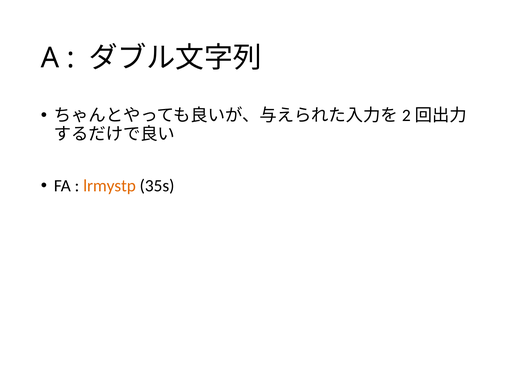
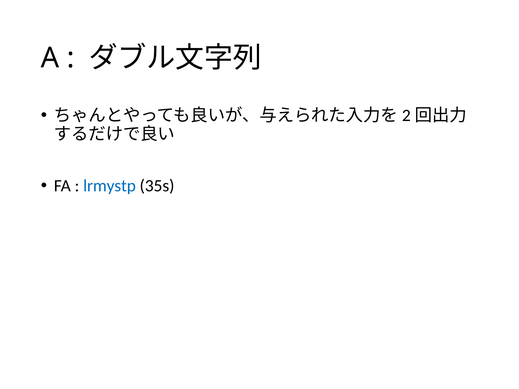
lrmystp colour: orange -> blue (110, 186)
